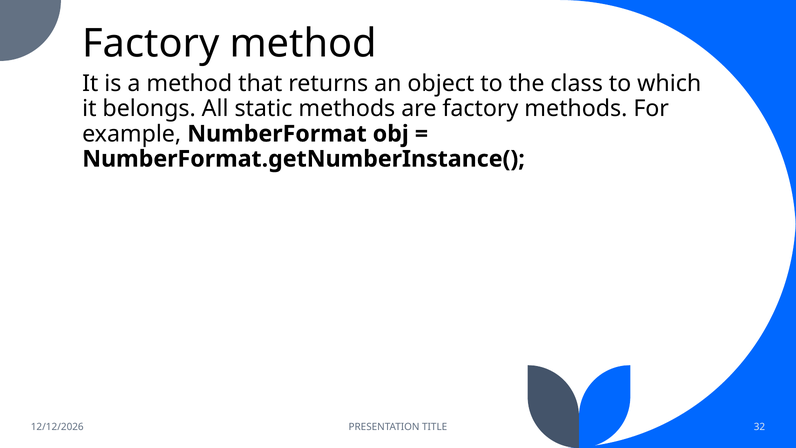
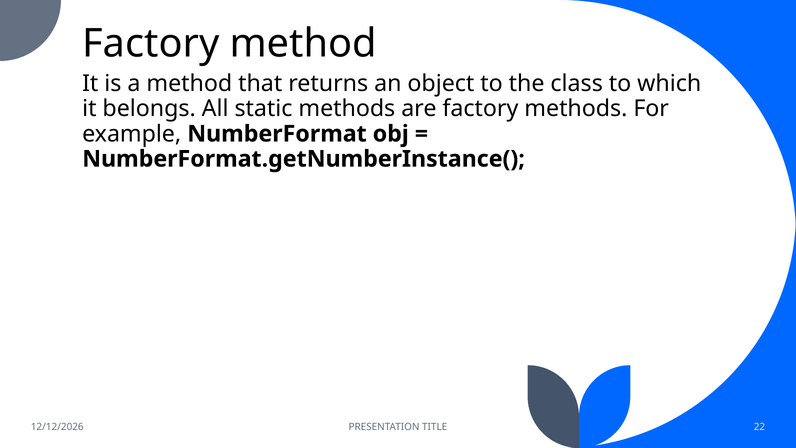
32: 32 -> 22 (759, 427)
